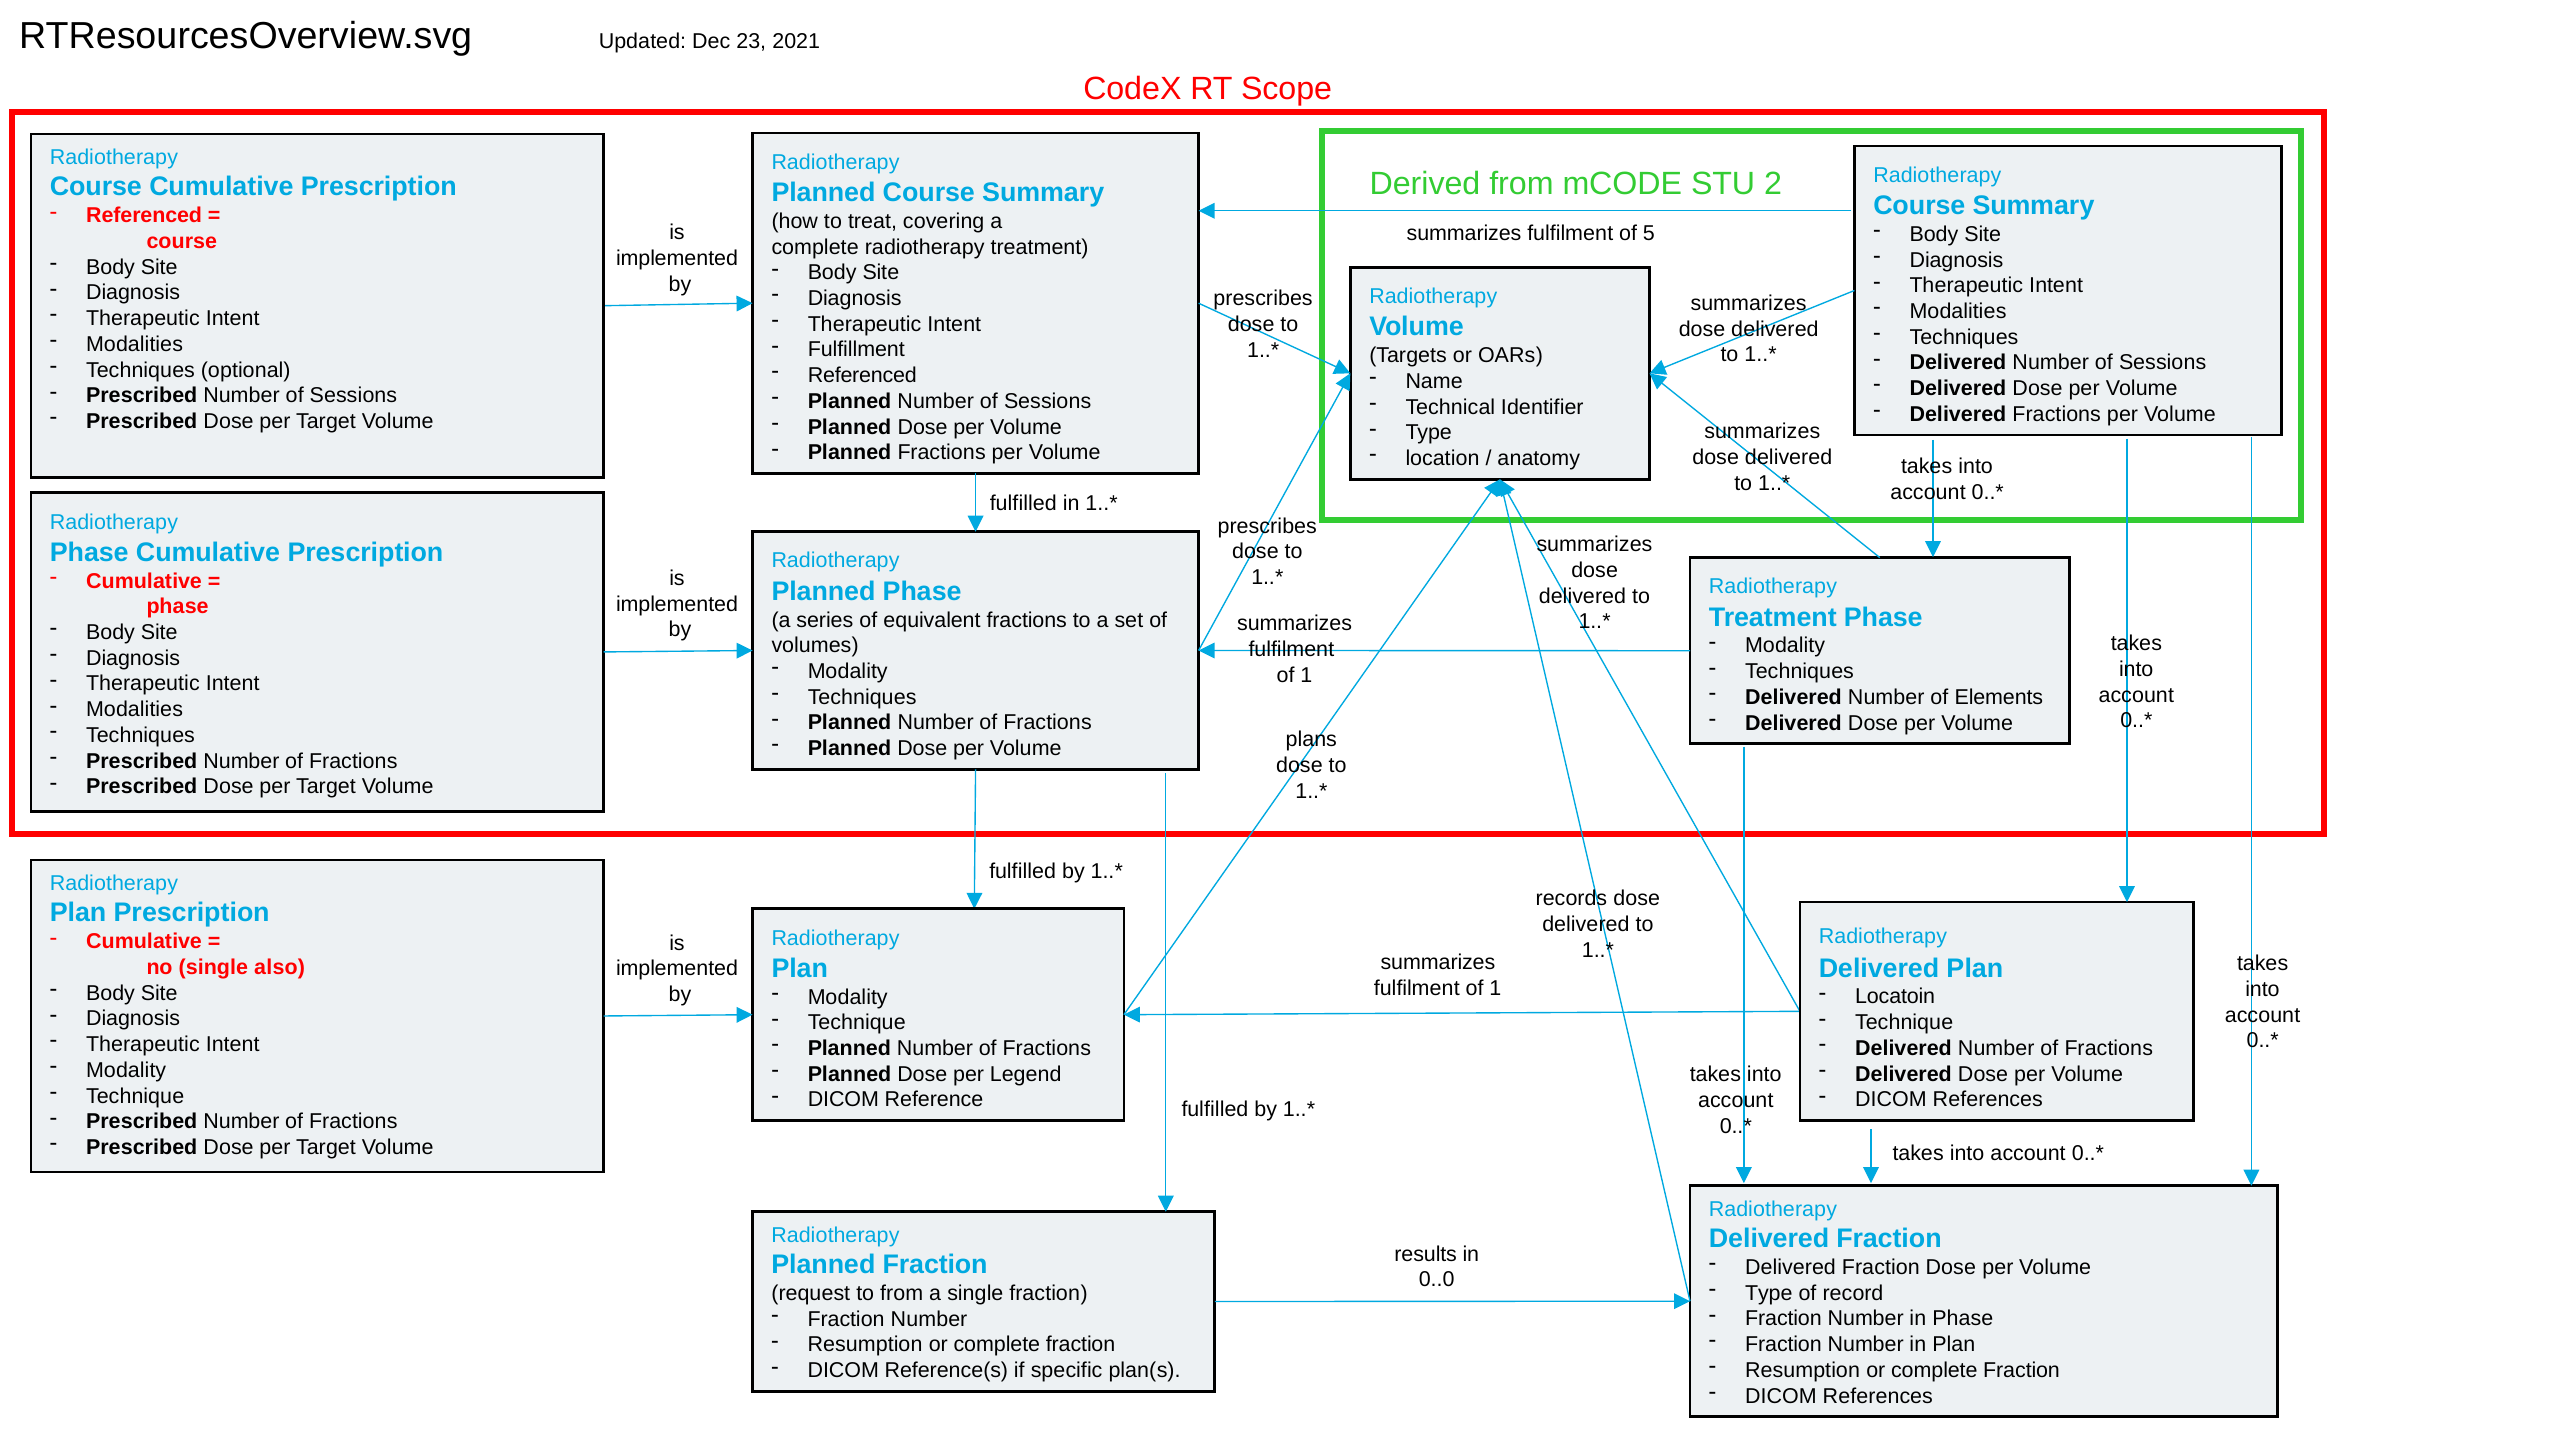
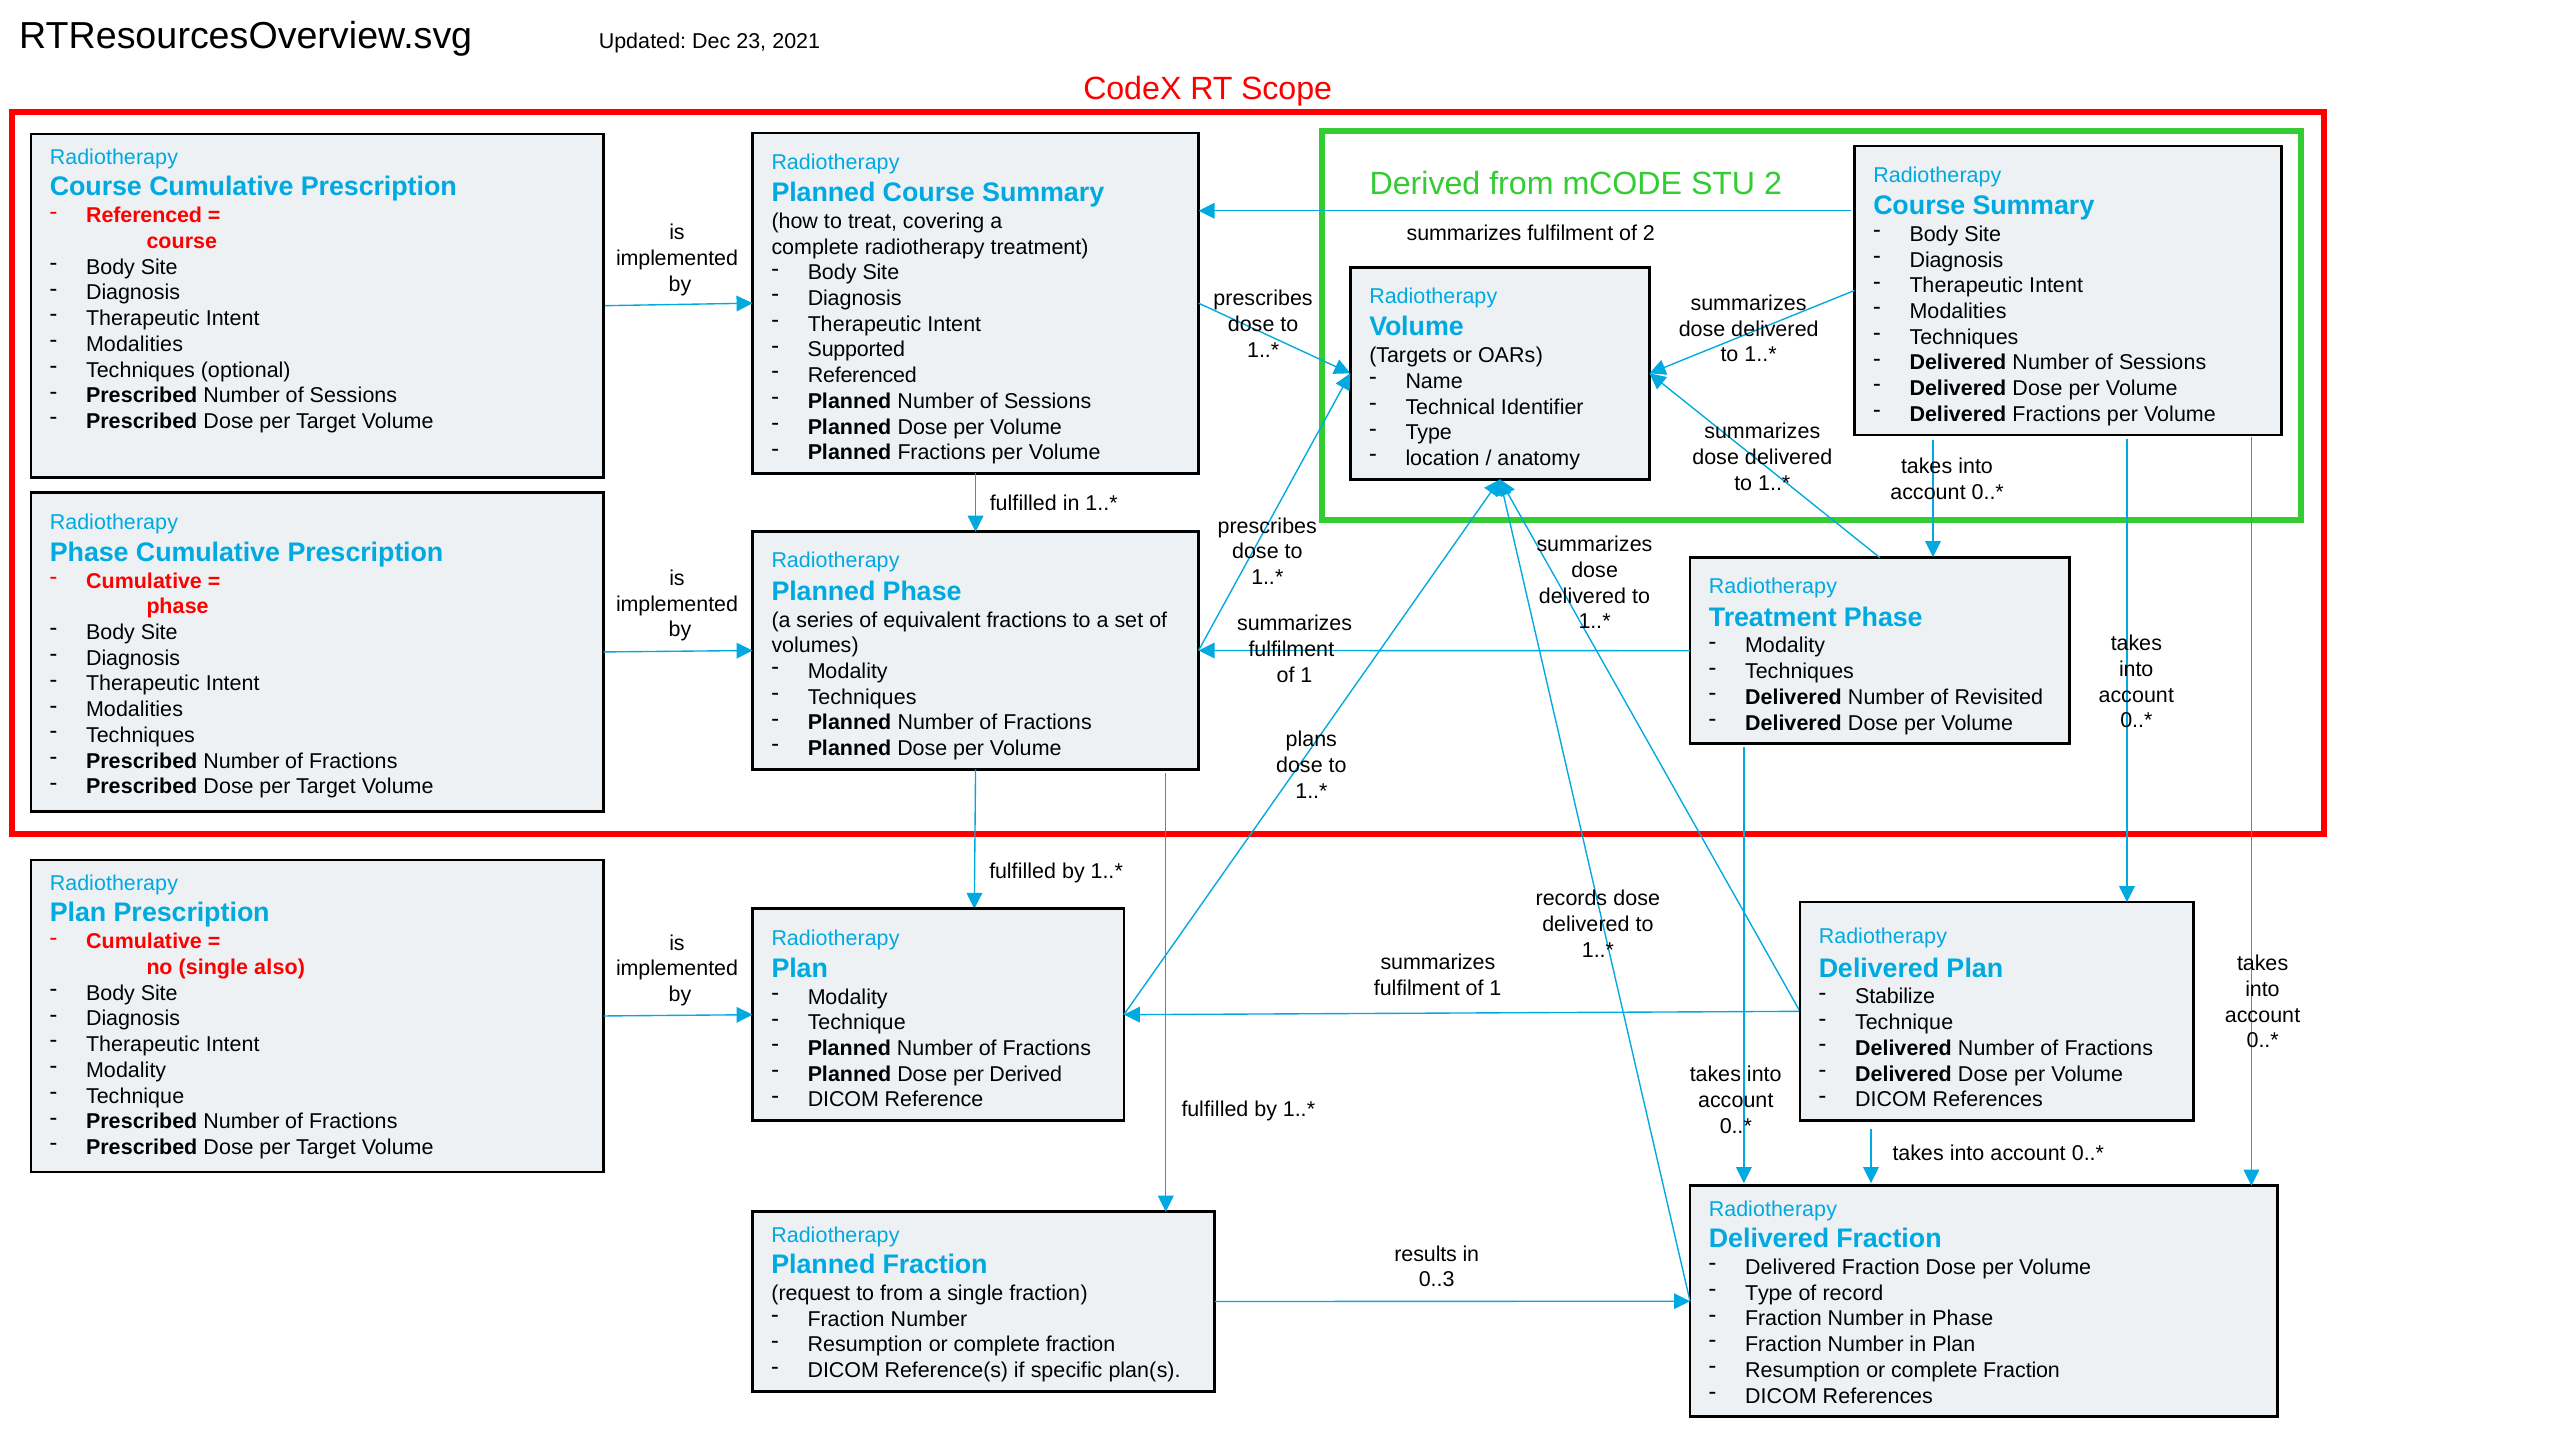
of 5: 5 -> 2 (1649, 234)
Fulfillment: Fulfillment -> Supported (856, 350)
Elements: Elements -> Revisited (1999, 697)
Locatoin: Locatoin -> Stabilize (1895, 997)
per Legend: Legend -> Derived (1026, 1074)
0..0: 0..0 -> 0..3 (1437, 1280)
